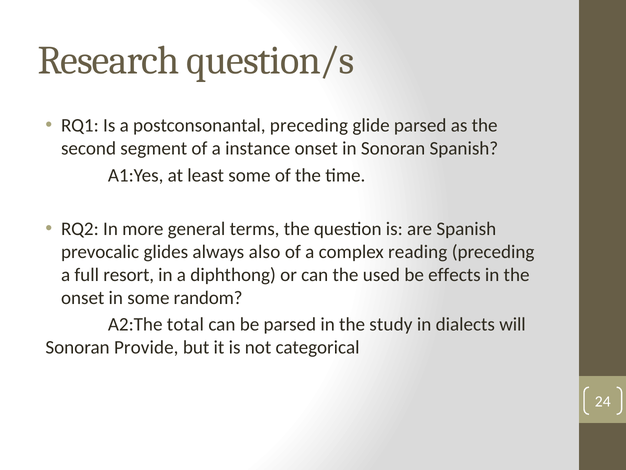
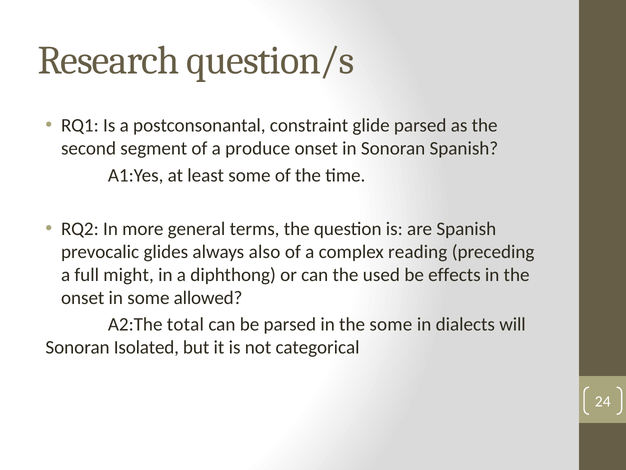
postconsonantal preceding: preceding -> constraint (309, 125)
instance: instance -> produce (258, 148)
resort: resort -> might (129, 275)
random: random -> allowed (208, 298)
the study: study -> some (391, 324)
Provide: Provide -> Isolated (146, 347)
